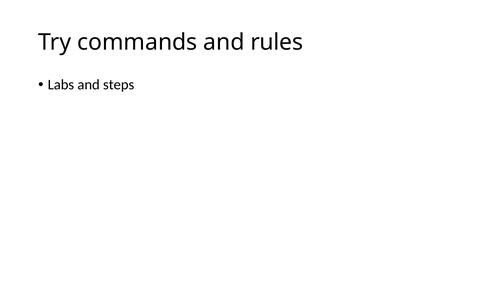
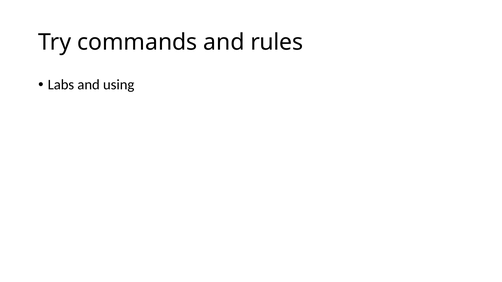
steps: steps -> using (119, 85)
